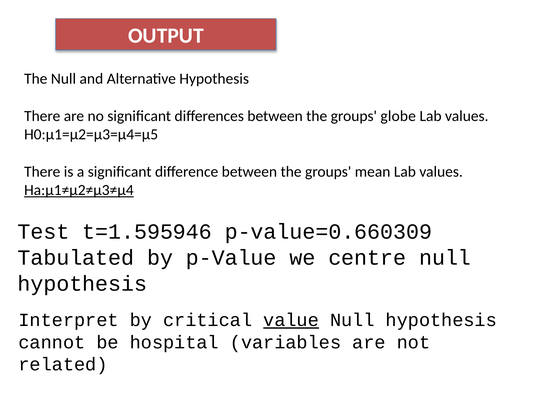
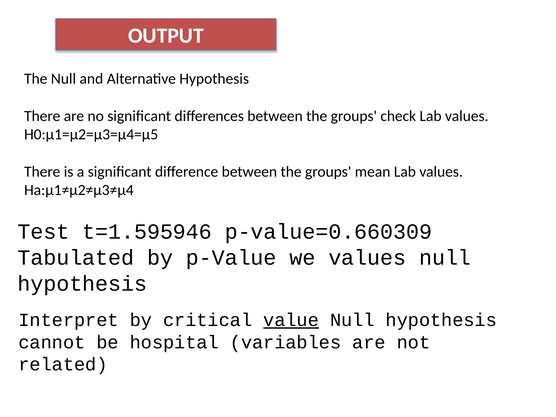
globe: globe -> check (398, 116)
Ha:μ1≠μ2≠μ3≠μ4 underline: present -> none (79, 190)
we centre: centre -> values (367, 258)
